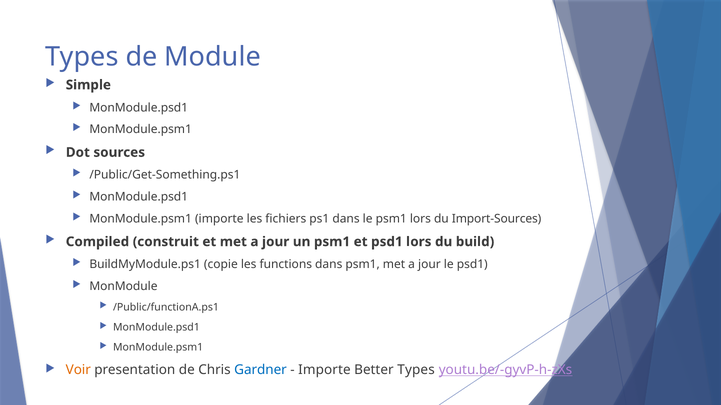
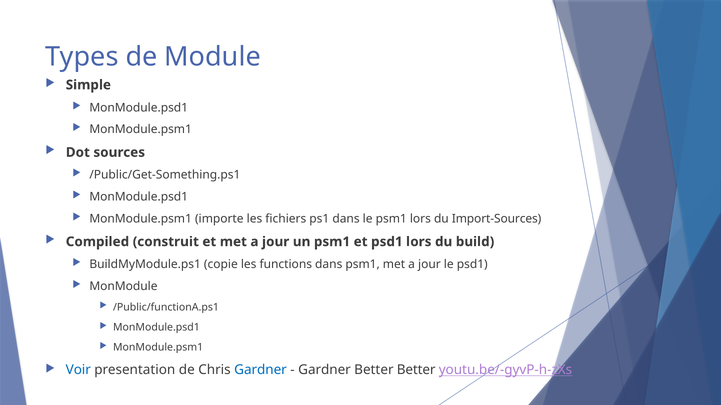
Voir colour: orange -> blue (78, 370)
Importe: Importe -> Gardner (325, 370)
Better Types: Types -> Better (416, 370)
